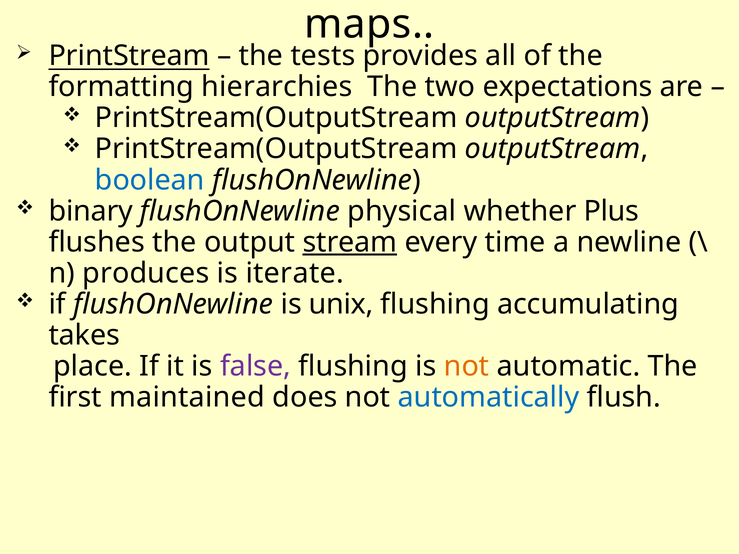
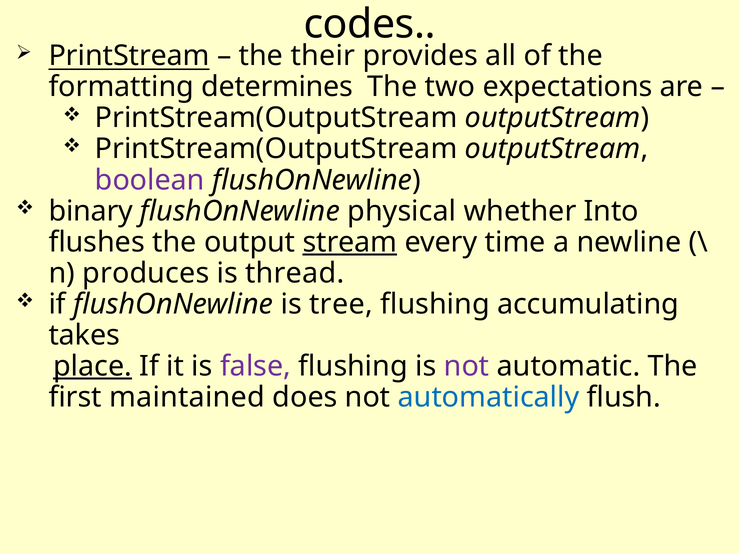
maps: maps -> codes (370, 24)
tests: tests -> their (323, 56)
hierarchies: hierarchies -> determines (277, 87)
boolean colour: blue -> purple (150, 180)
Plus: Plus -> Into (611, 211)
iterate: iterate -> thread (295, 273)
unix: unix -> tree (341, 304)
place underline: none -> present (93, 366)
not colour: orange -> purple (467, 366)
